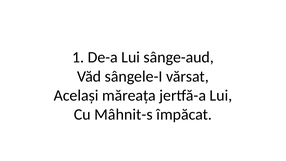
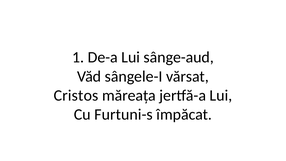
Același: Același -> Cristos (76, 95)
Mâhnit-s: Mâhnit-s -> Furtuni-s (124, 114)
